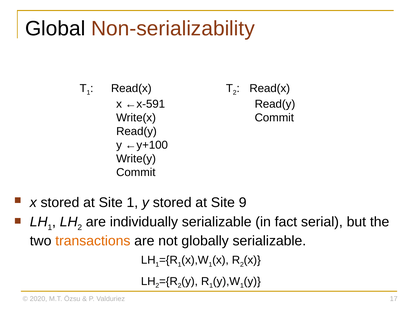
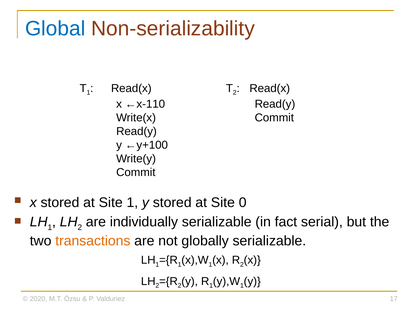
Global colour: black -> blue (55, 29)
←x-591: ←x-591 -> ←x-110 (145, 104)
9: 9 -> 0 (243, 203)
